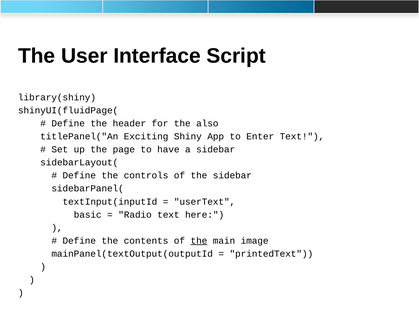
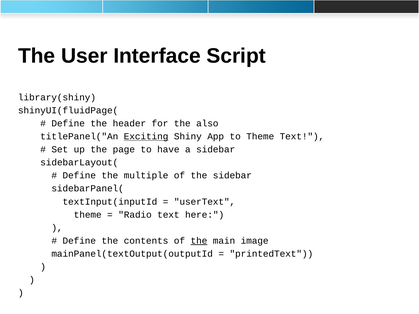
Exciting underline: none -> present (146, 137)
to Enter: Enter -> Theme (260, 137)
controls: controls -> multiple (146, 176)
basic: basic -> theme (88, 215)
